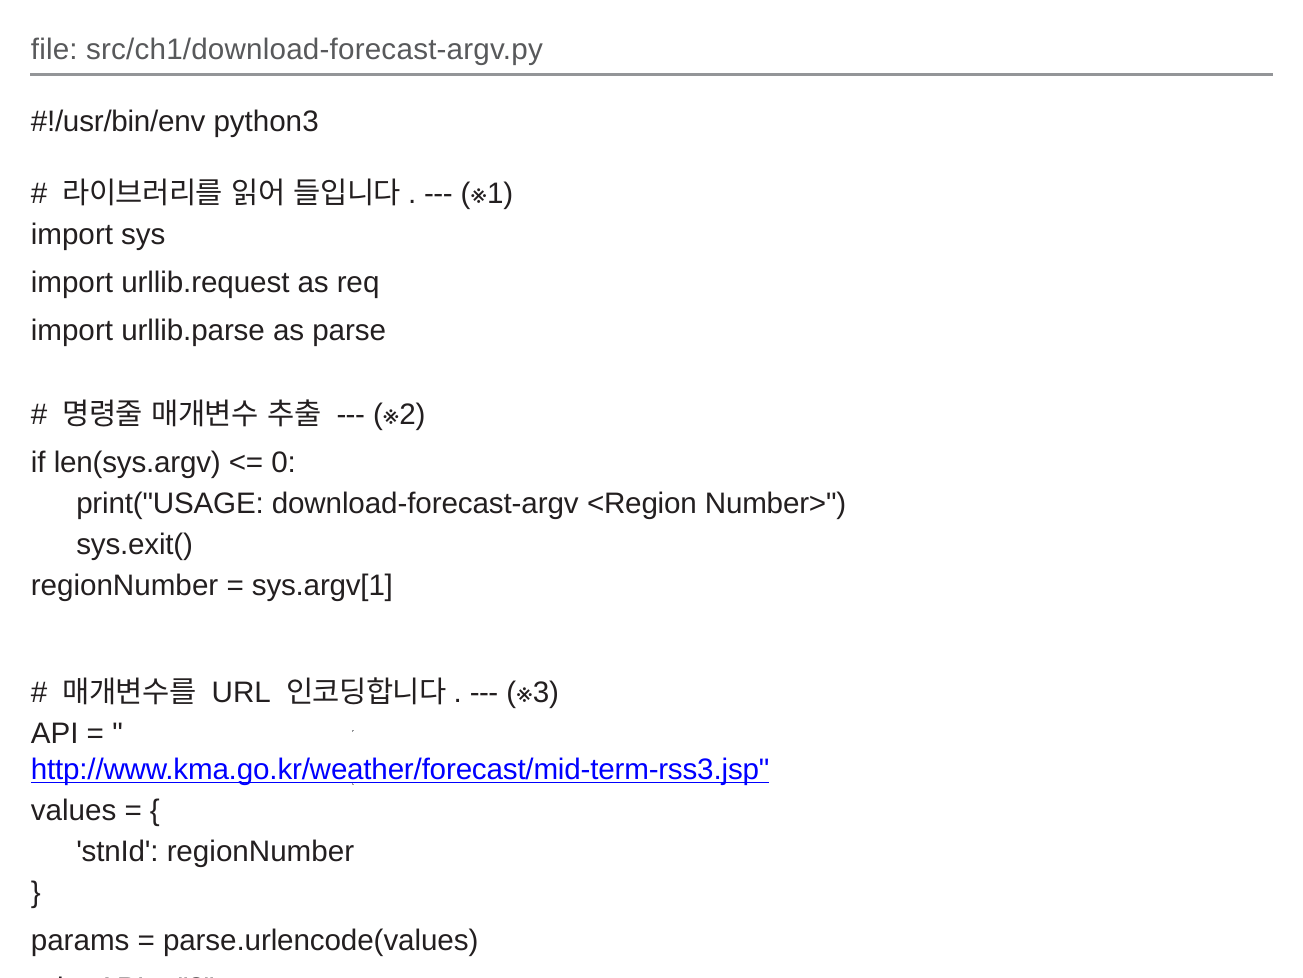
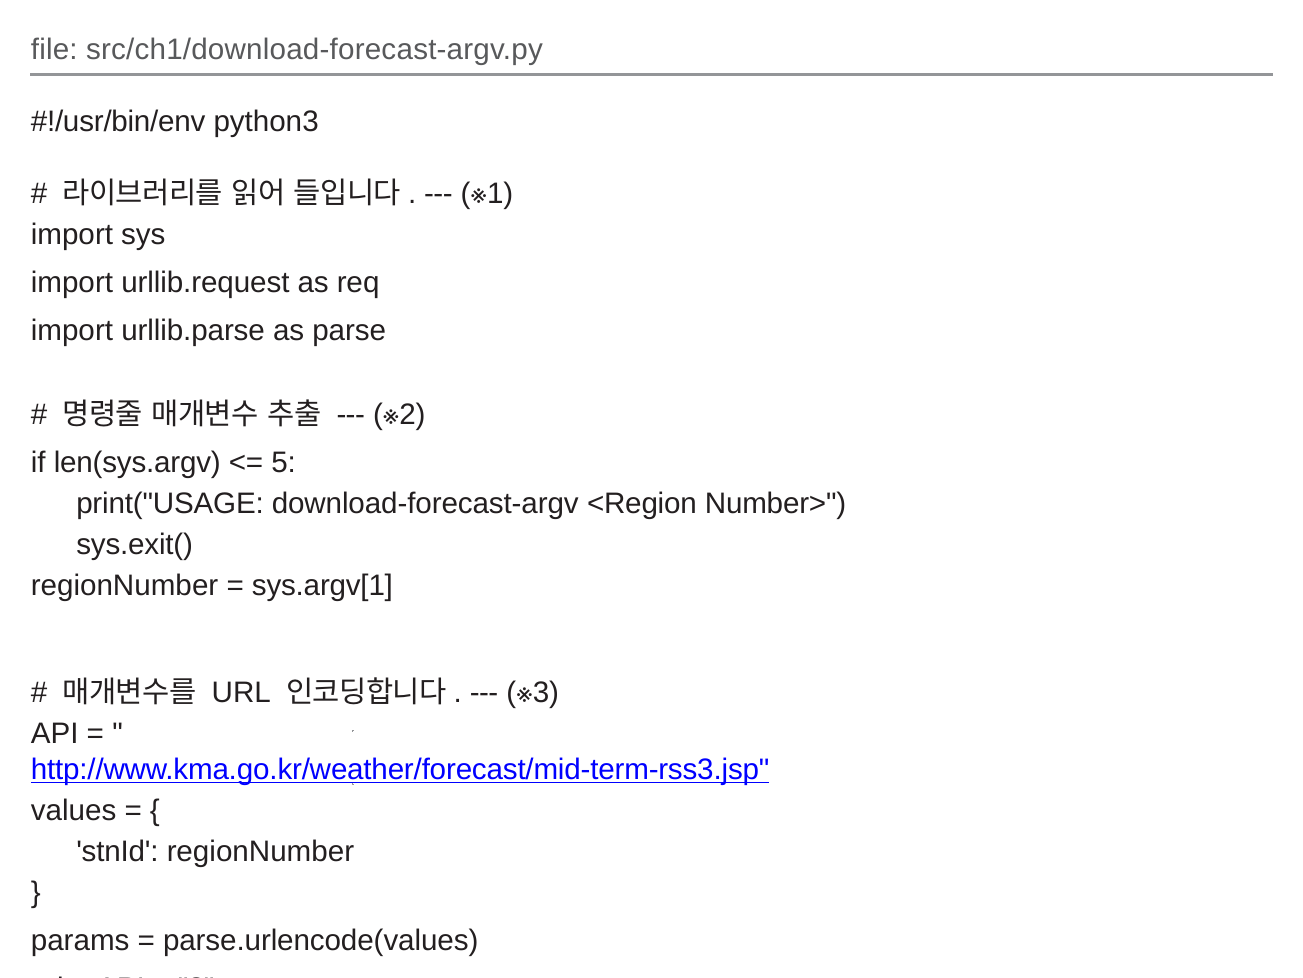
0: 0 -> 5 (284, 462)
